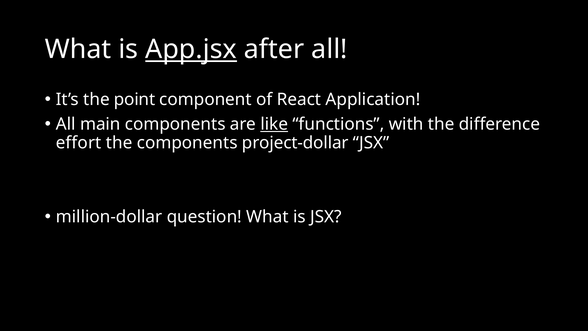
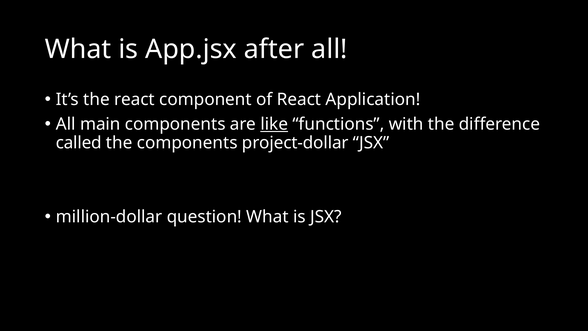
App.jsx underline: present -> none (191, 49)
the point: point -> react (134, 99)
effort: effort -> called (79, 143)
